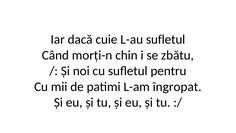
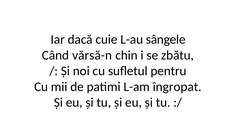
L-au sufletul: sufletul -> sângele (166, 39)
morți-n: morți-n -> vărsă-n (92, 55)
